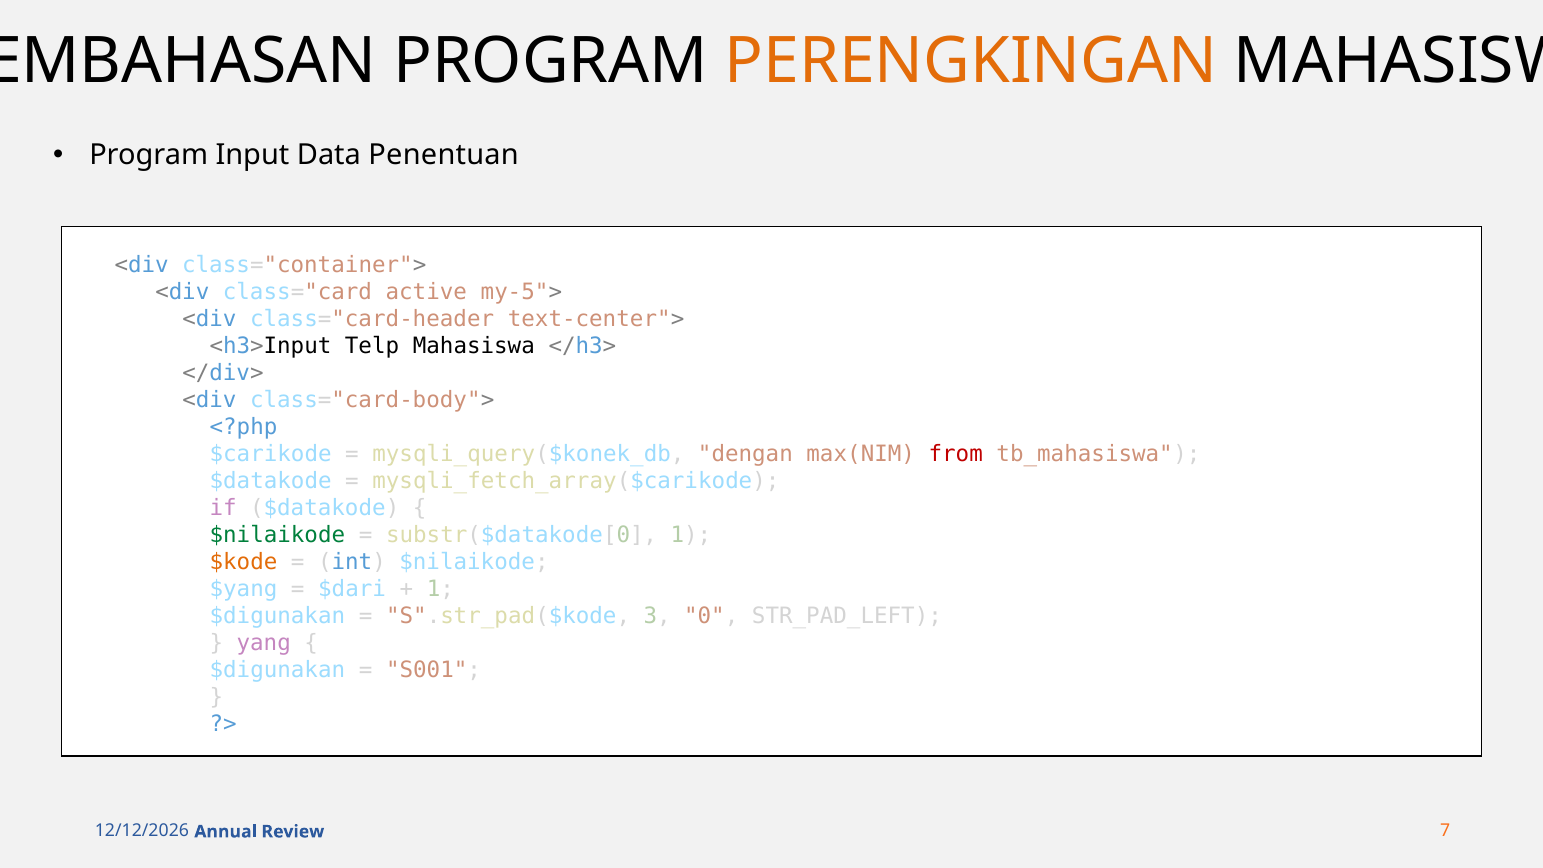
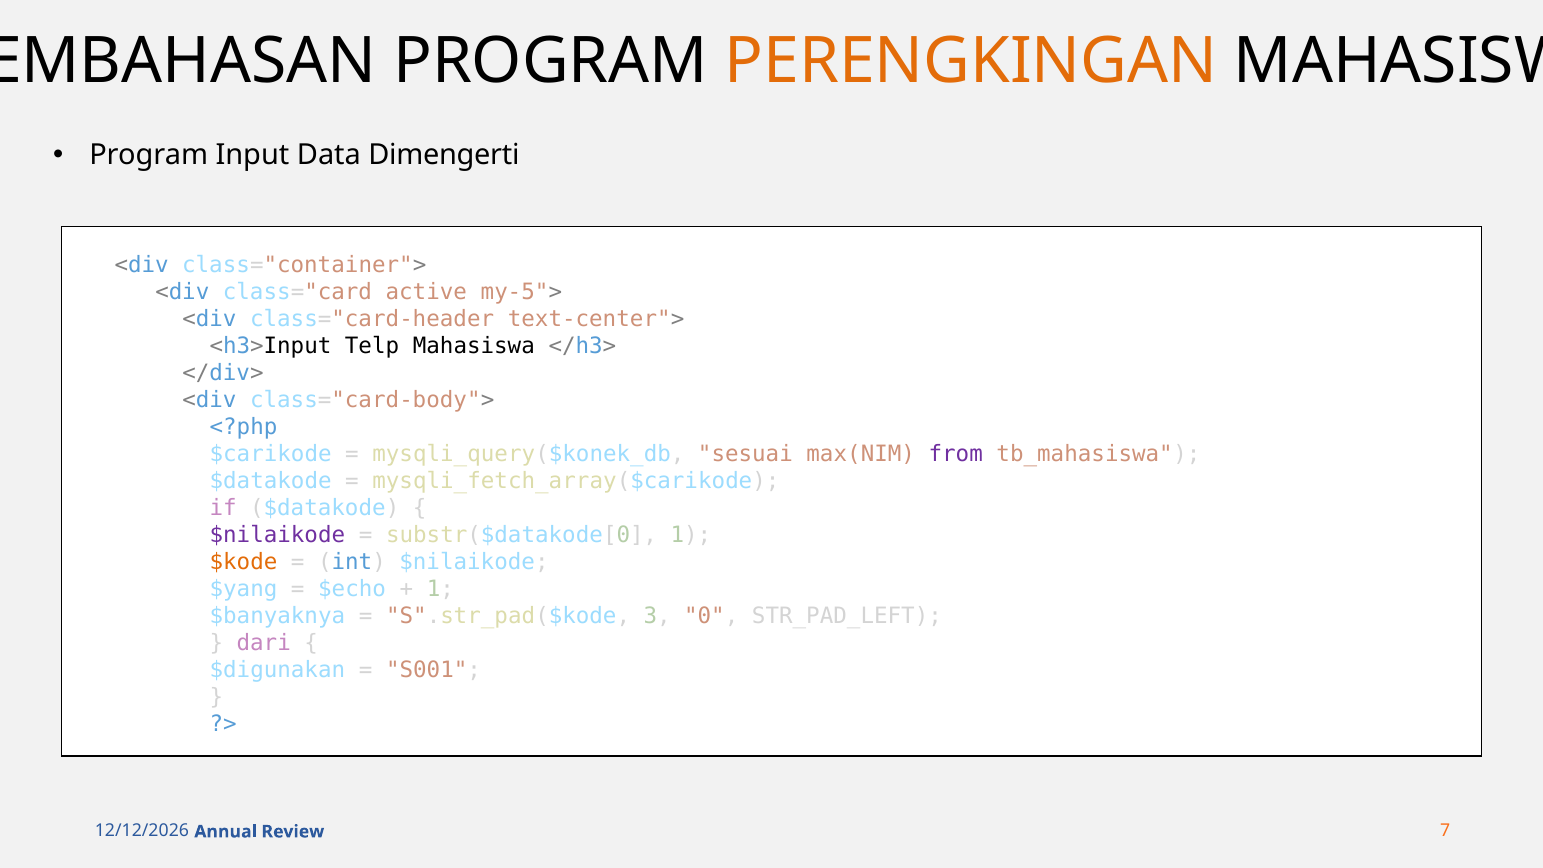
Penentuan: Penentuan -> Dimengerti (444, 155)
dengan: dengan -> sesuai (745, 454)
from colour: red -> purple (956, 454)
$nilaikode colour: green -> purple (277, 535)
$dari: $dari -> $echo (352, 589)
$digunakan: $digunakan -> $banyaknya (277, 616)
yang: yang -> dari (264, 643)
